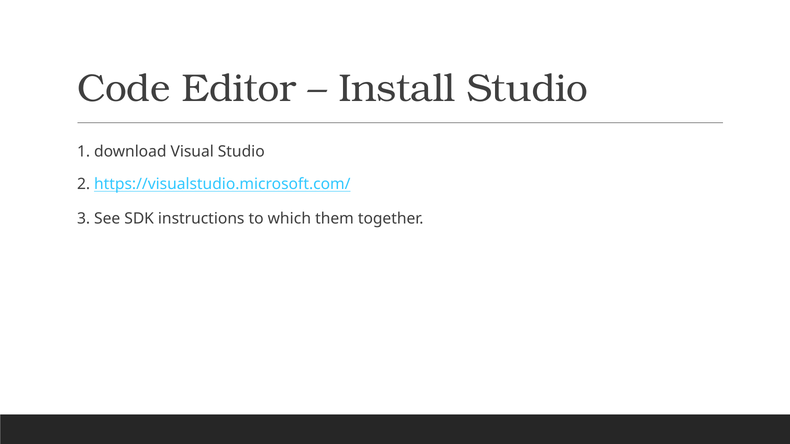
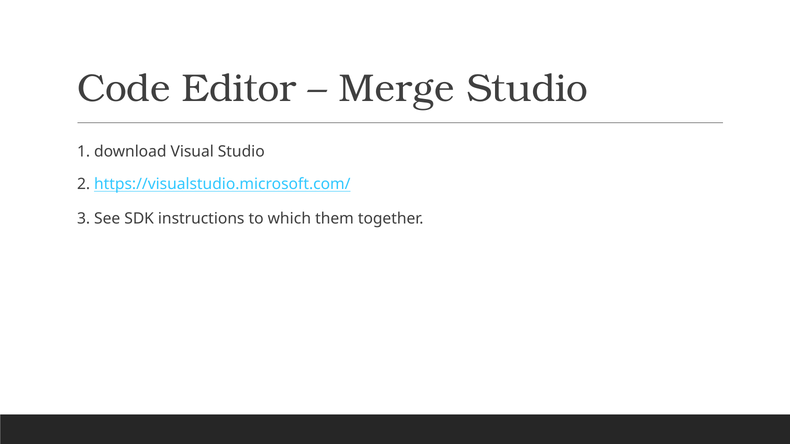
Install: Install -> Merge (397, 88)
